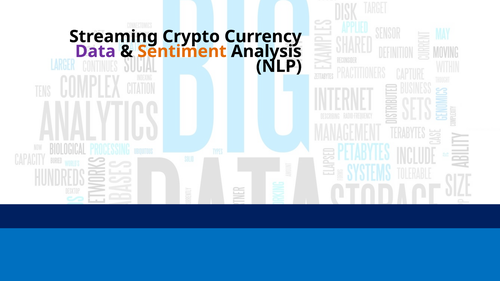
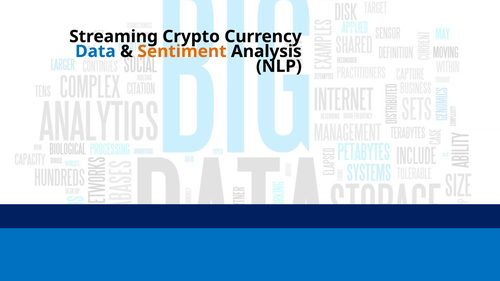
Data colour: purple -> blue (95, 51)
